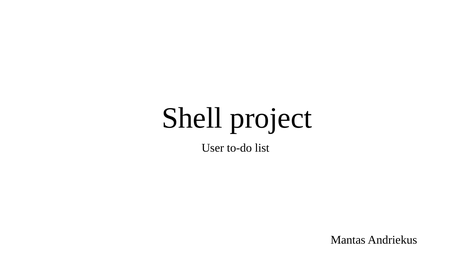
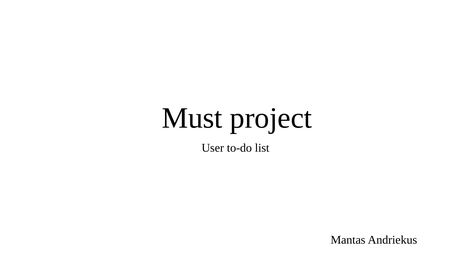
Shell: Shell -> Must (192, 118)
